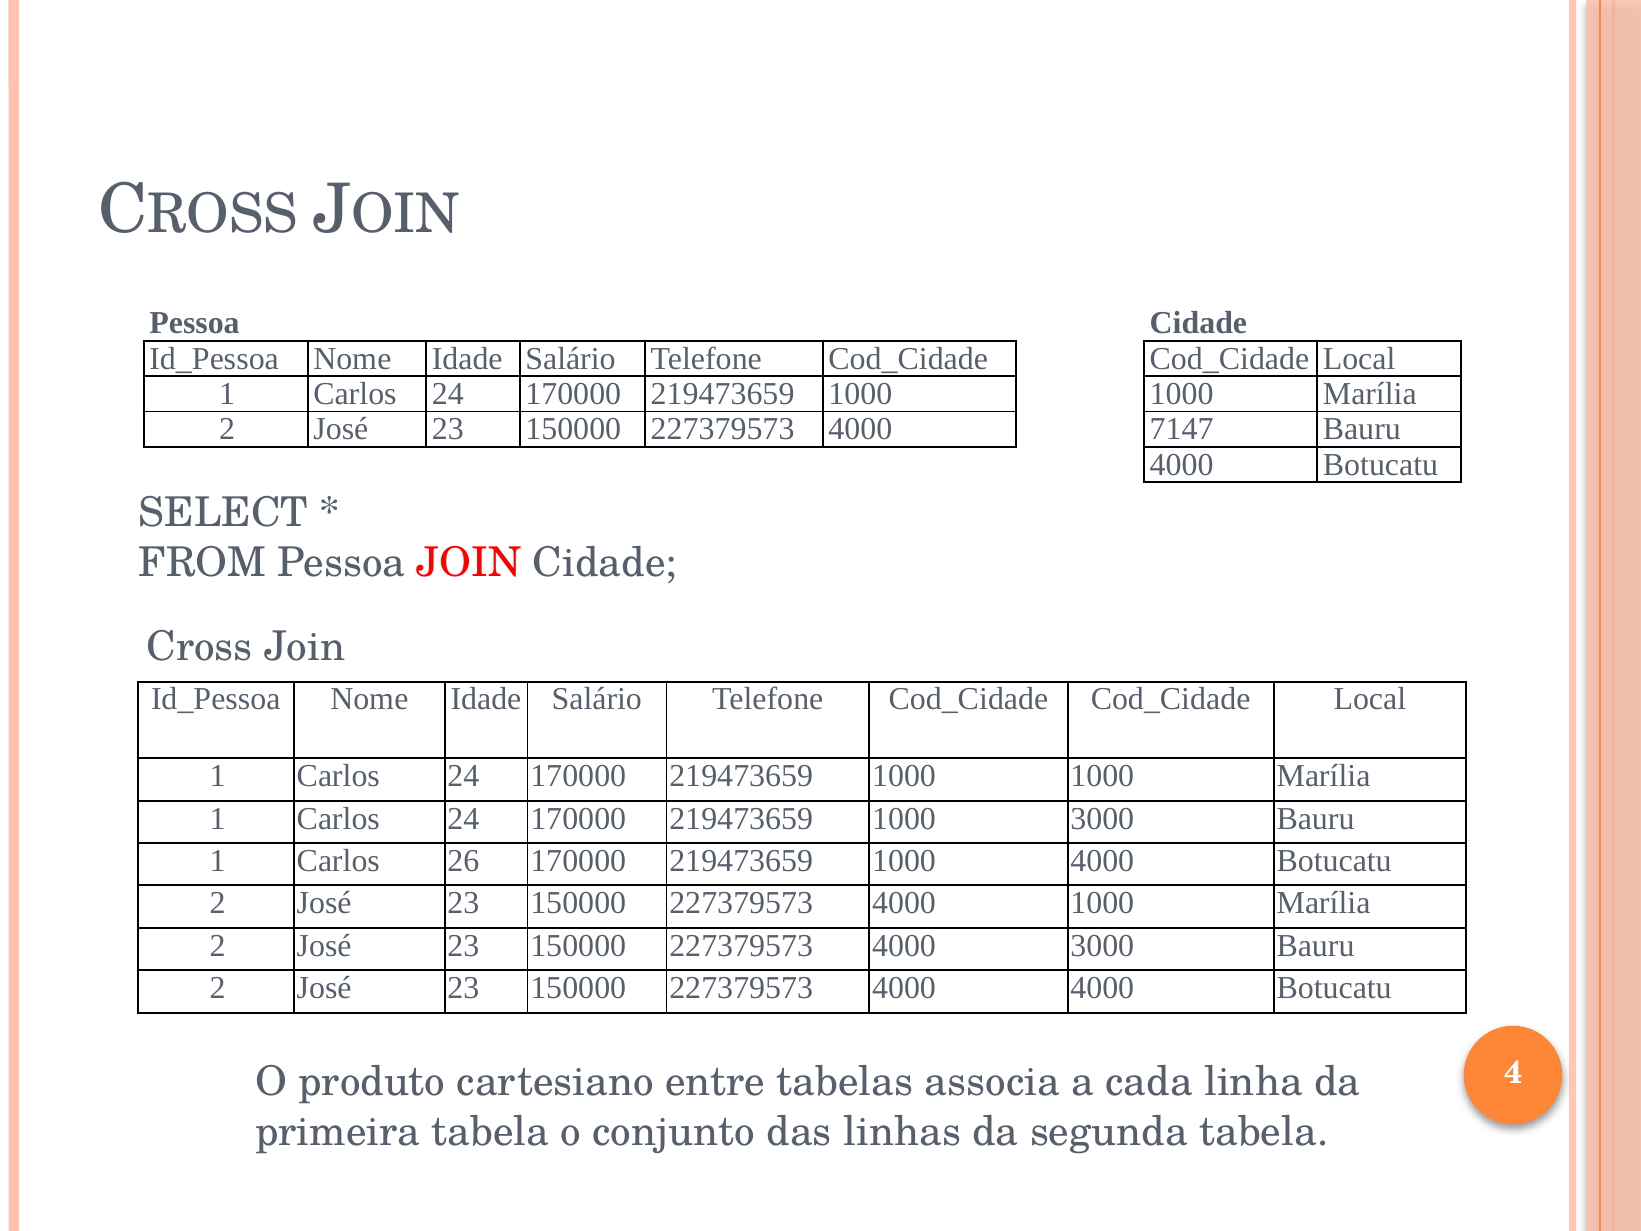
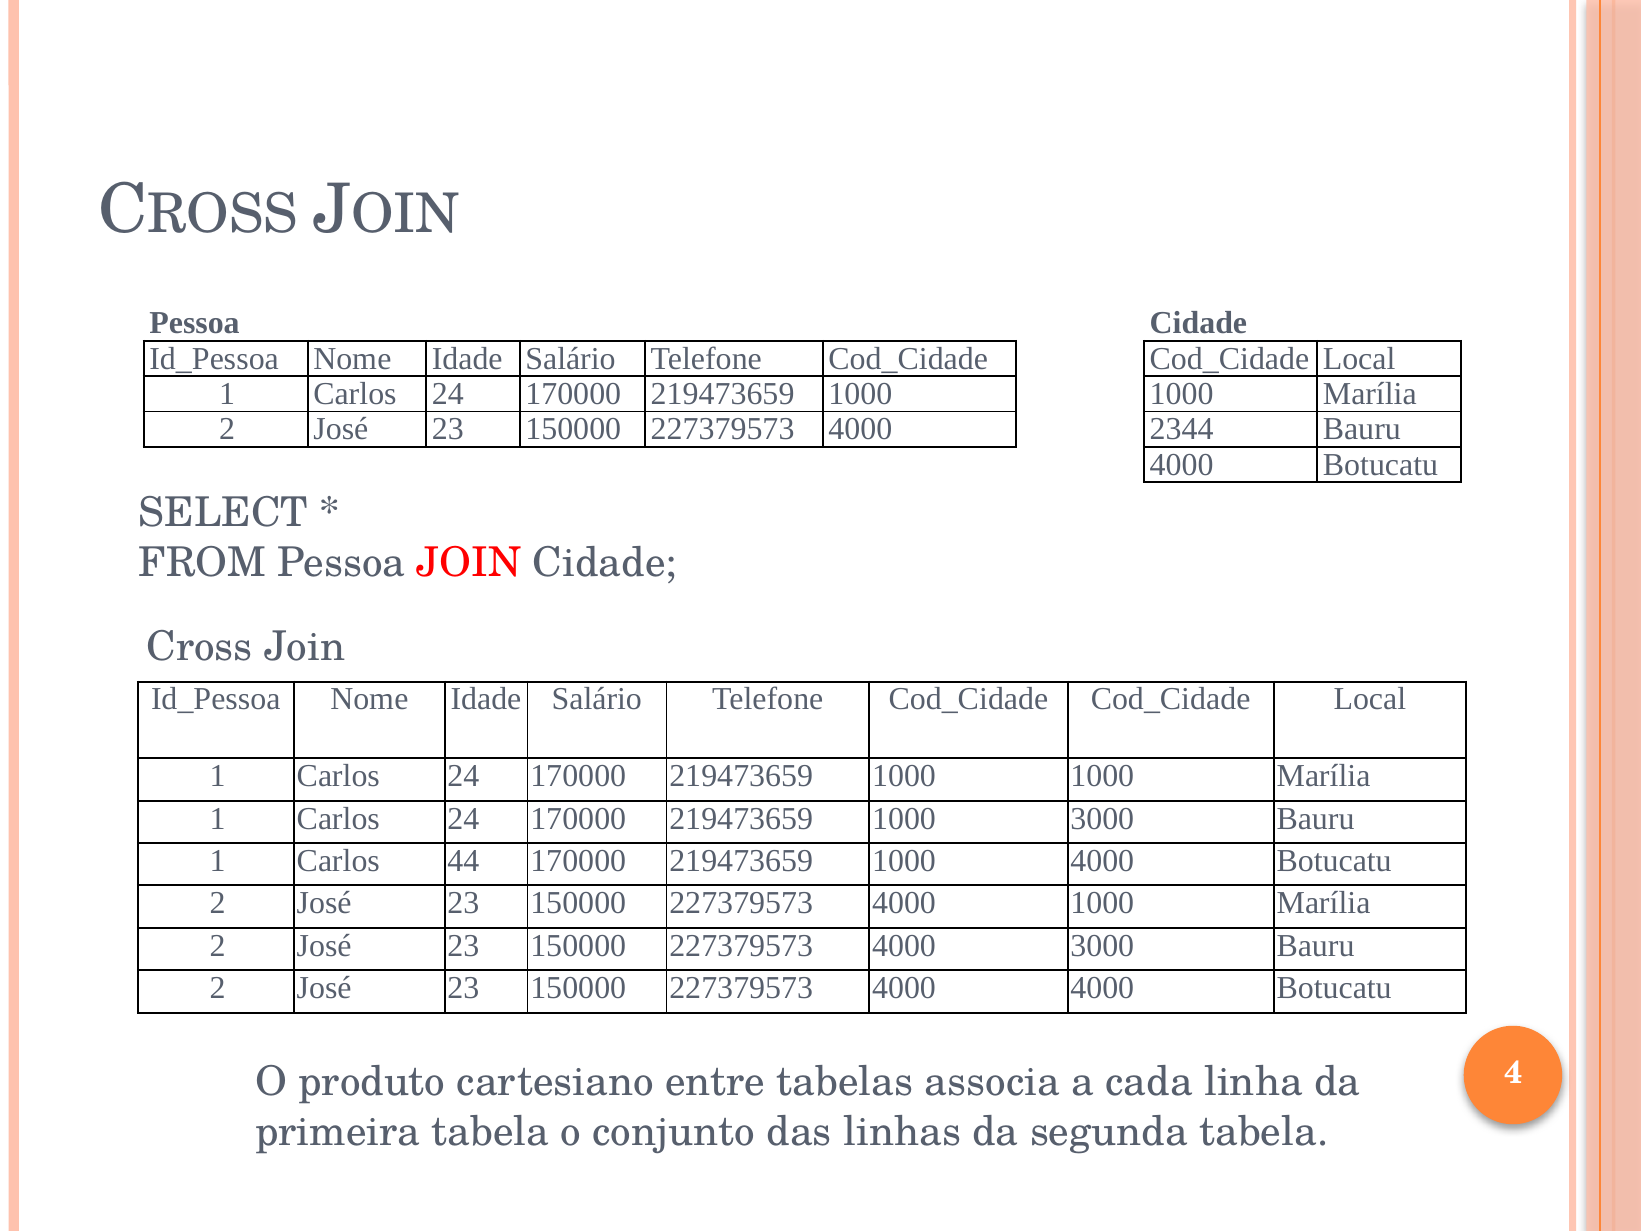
7147: 7147 -> 2344 (1182, 429)
26: 26 -> 44 (463, 861)
